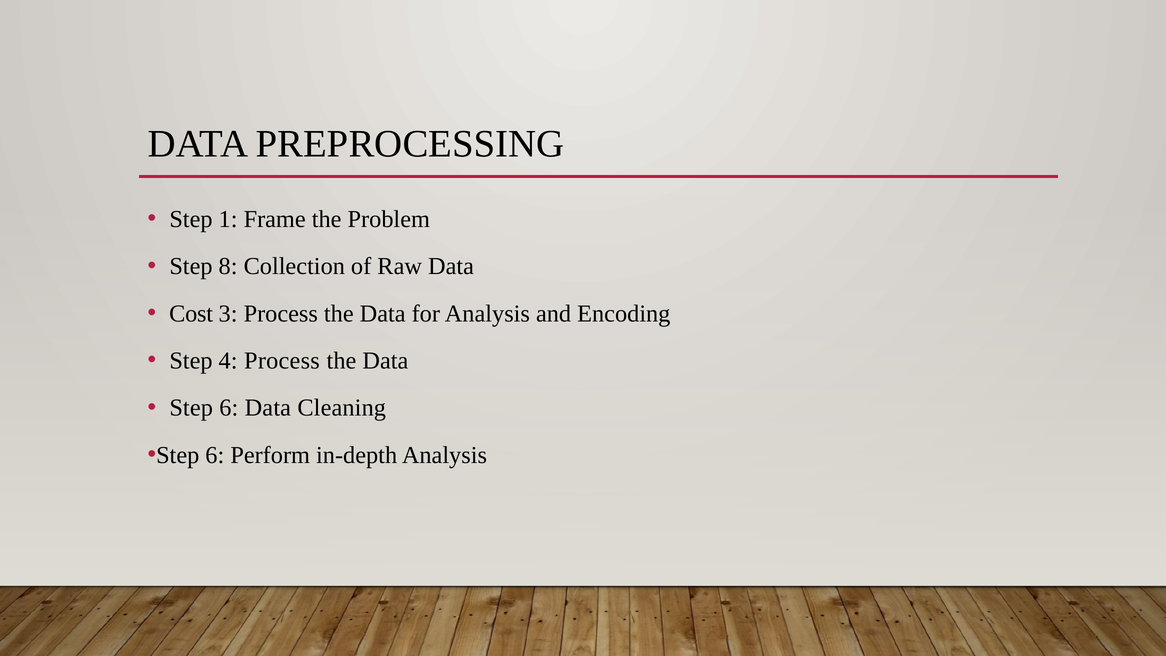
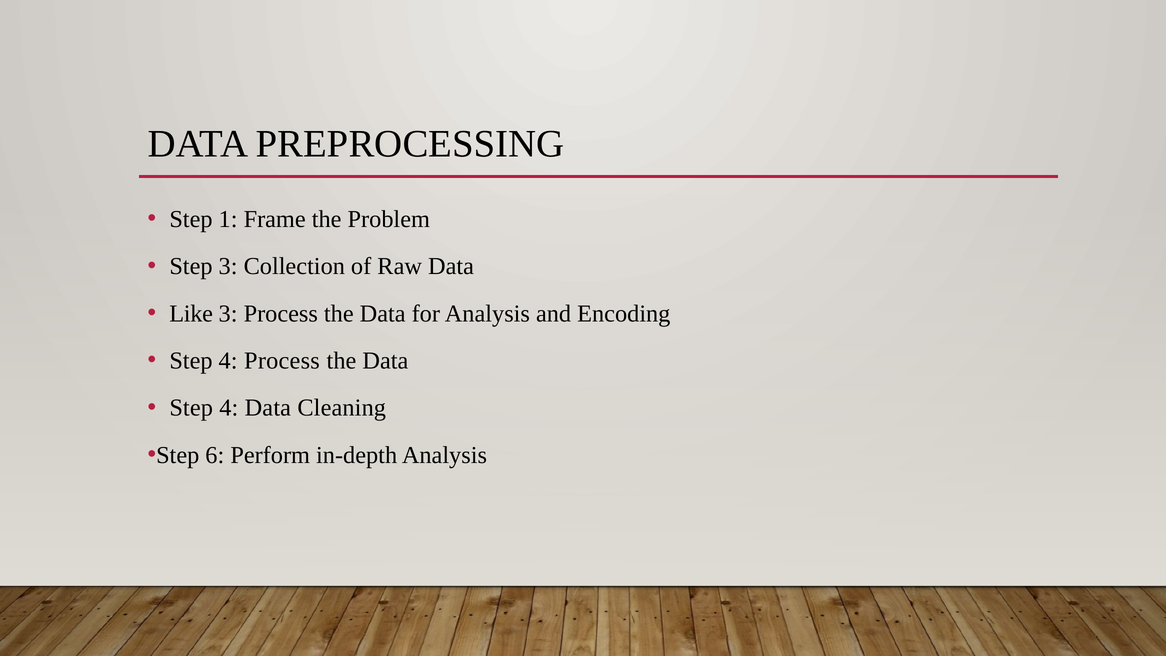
Step 8: 8 -> 3 (228, 266)
Cost: Cost -> Like (191, 314)
6: 6 -> 4 (229, 408)
